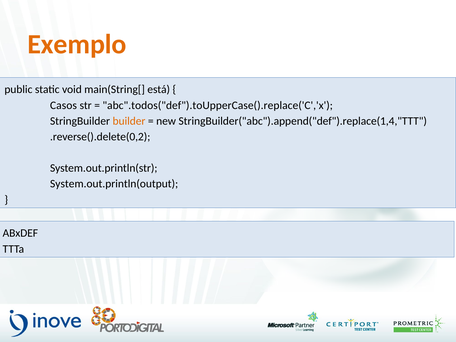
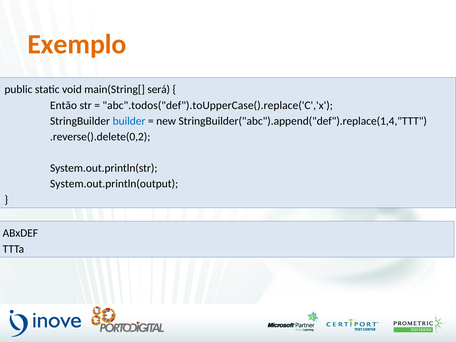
está: está -> será (159, 90)
Casos: Casos -> Então (64, 105)
builder colour: orange -> blue (129, 121)
